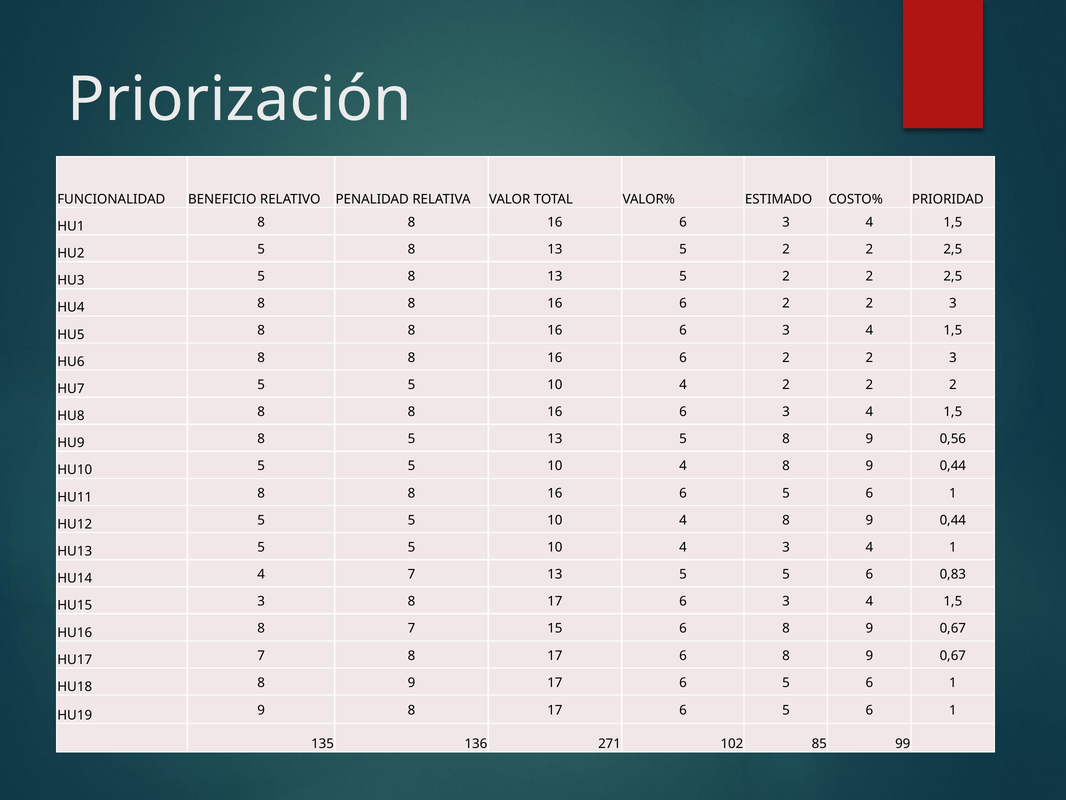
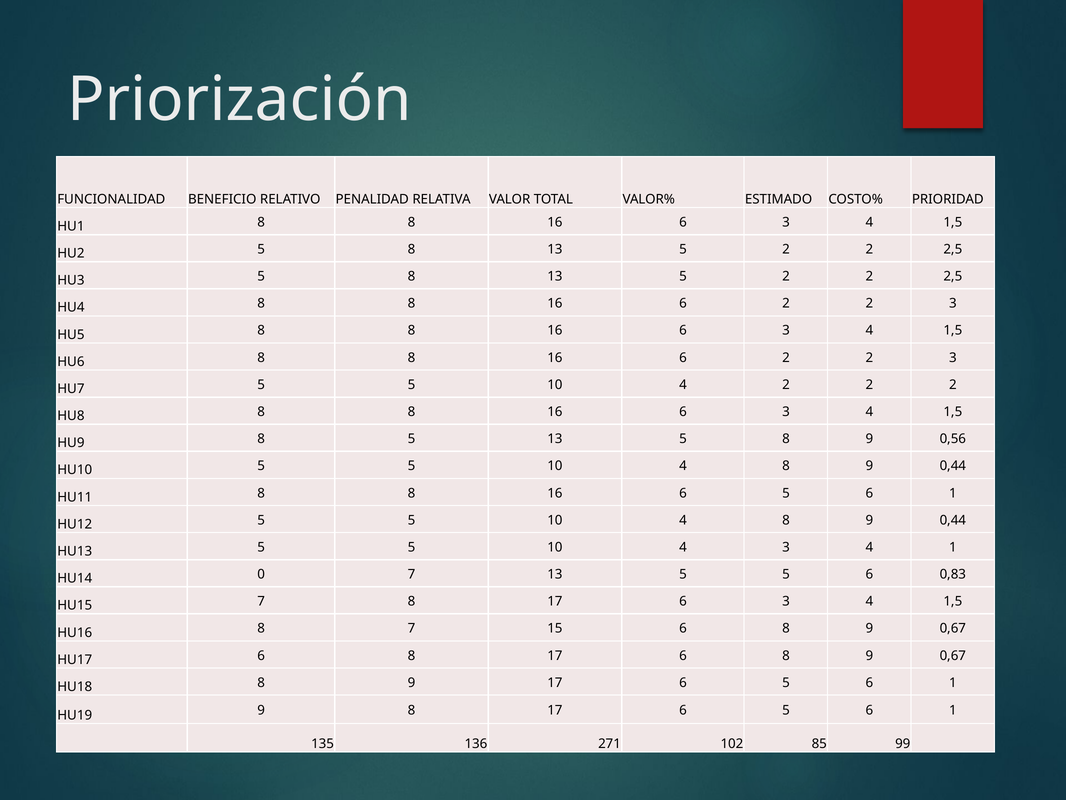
4: 4 -> 0 (261, 574)
3: 3 -> 7 (261, 601)
7: 7 -> 6 (261, 655)
